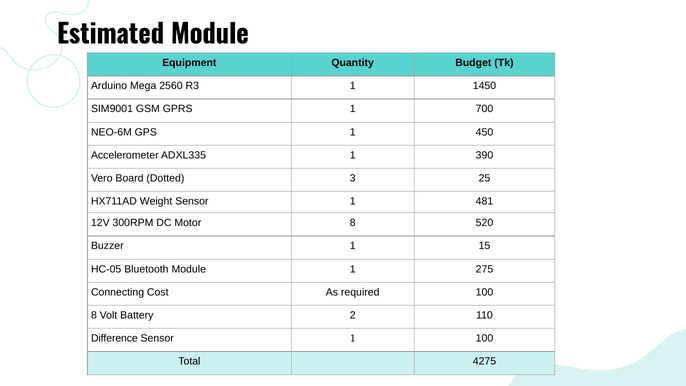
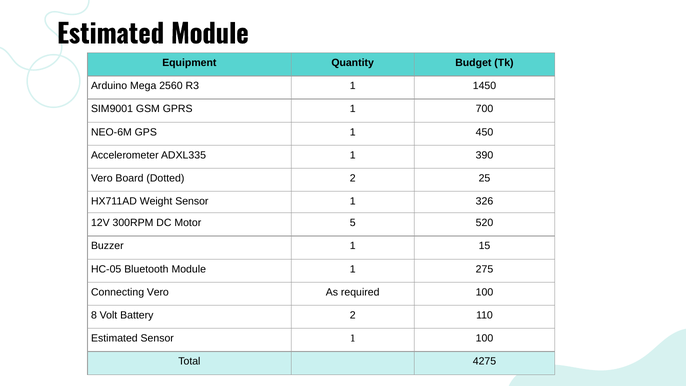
Dotted 3: 3 -> 2 (353, 178)
481: 481 -> 326 (484, 201)
Motor 8: 8 -> 5 (353, 223)
Connecting Cost: Cost -> Vero (158, 292)
Difference: Difference -> Estimated (114, 338)
